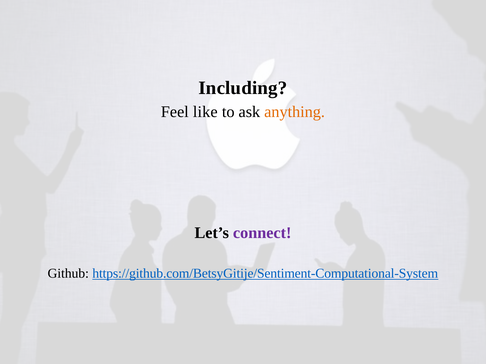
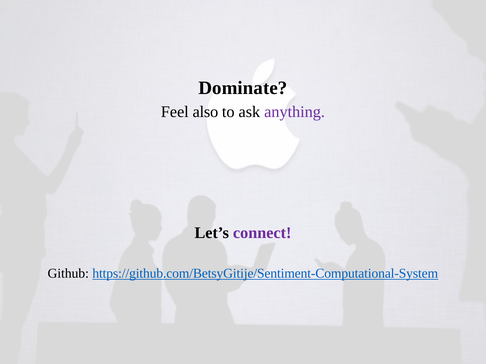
Including: Including -> Dominate (243, 88)
like: like -> also (205, 112)
anything colour: orange -> purple (295, 112)
